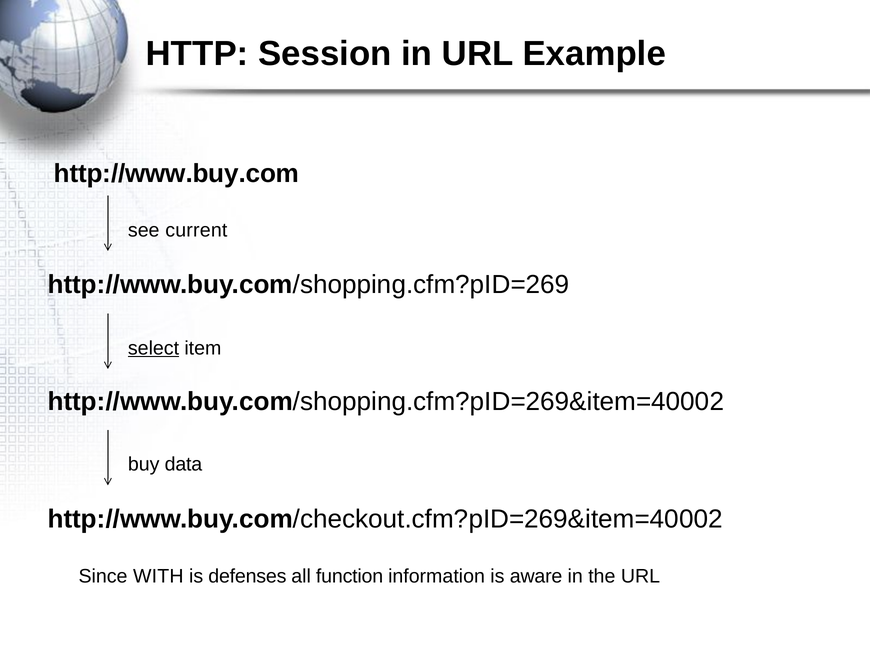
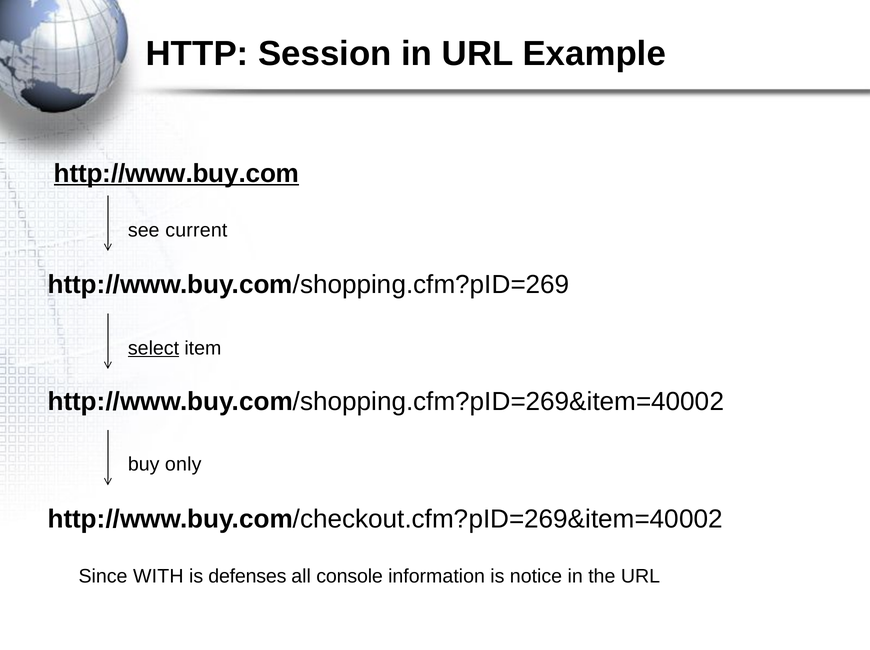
http://www.buy.com underline: none -> present (176, 174)
data: data -> only (183, 465)
function: function -> console (350, 577)
aware: aware -> notice (536, 577)
